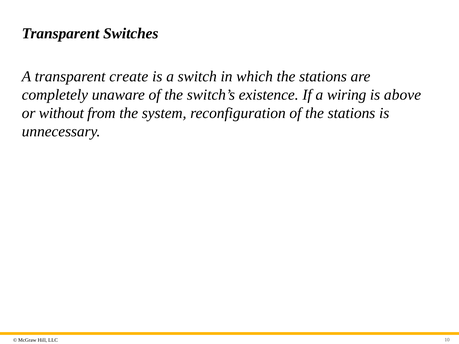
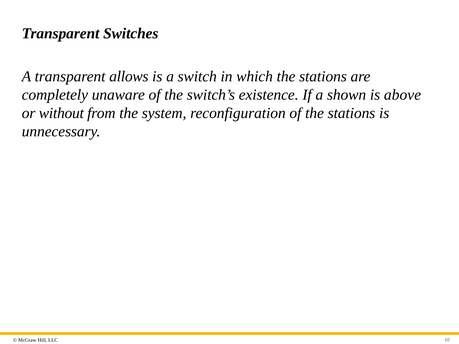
create: create -> allows (129, 77)
wiring: wiring -> shown (347, 95)
